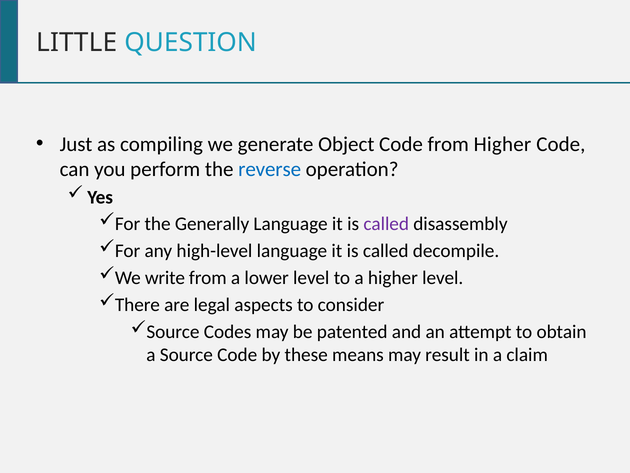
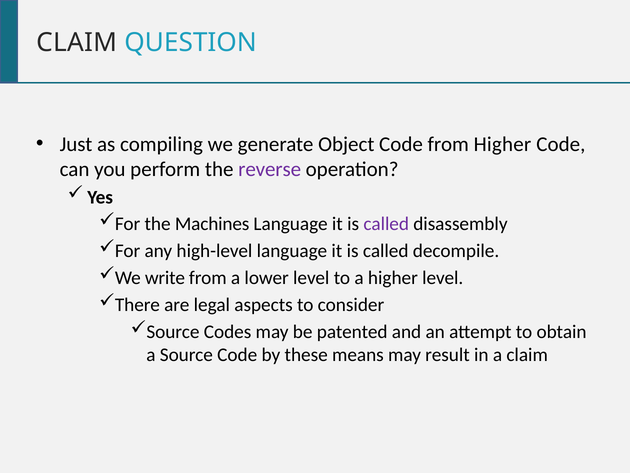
LITTLE: LITTLE -> CLAIM (77, 43)
reverse colour: blue -> purple (270, 169)
Generally: Generally -> Machines (212, 224)
